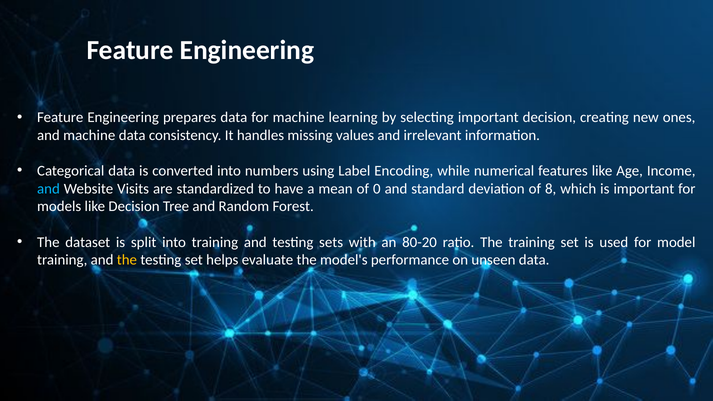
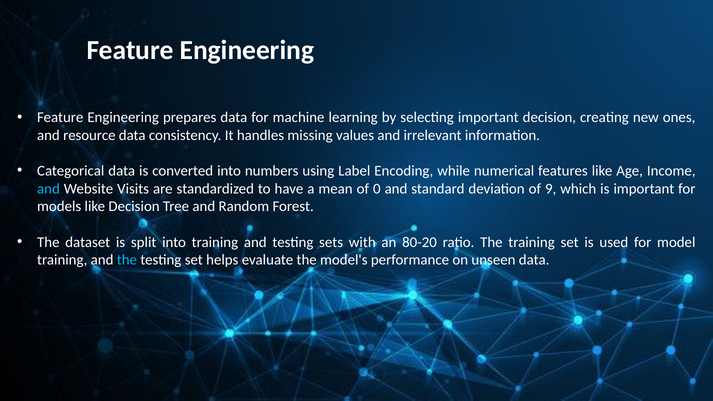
and machine: machine -> resource (89, 135)
8: 8 -> 9 (551, 189)
the colour: yellow -> light blue (127, 260)
